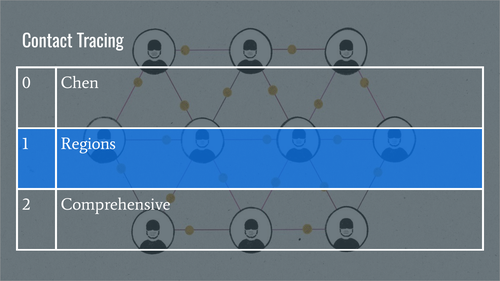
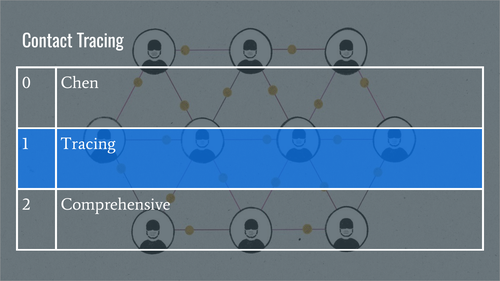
1 Regions: Regions -> Tracing (88, 144)
